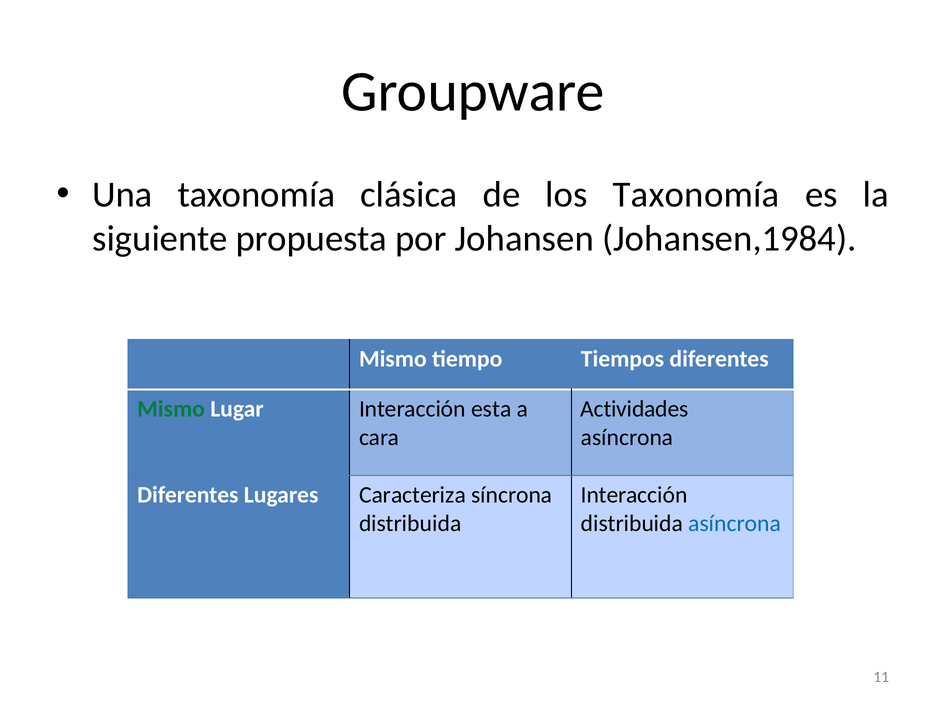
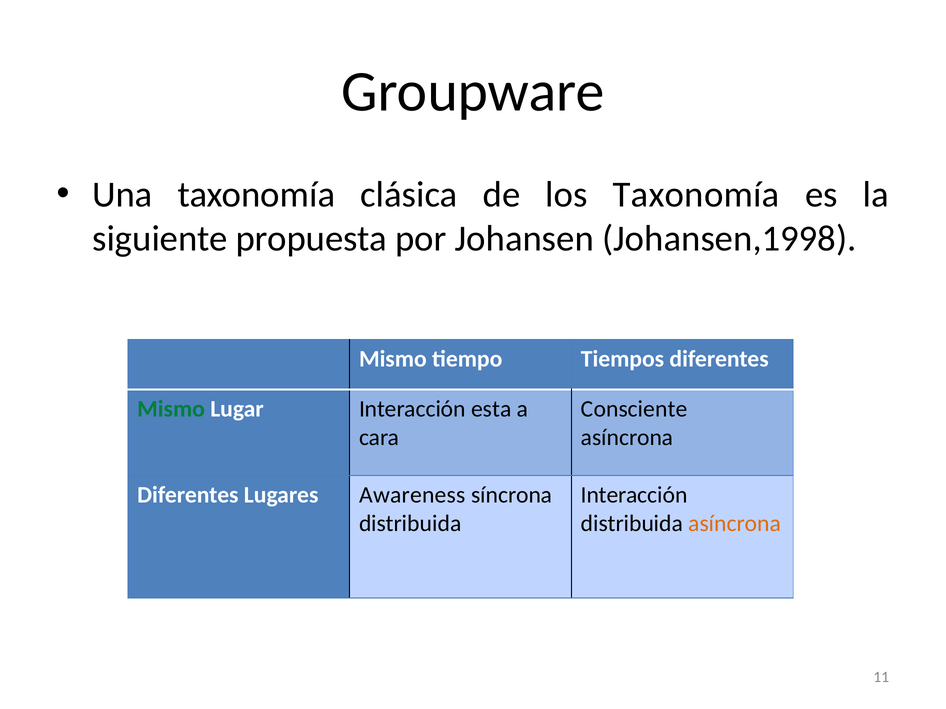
Johansen,1984: Johansen,1984 -> Johansen,1998 (729, 239)
Actividades: Actividades -> Consciente (634, 409)
Caracteriza: Caracteriza -> Awareness (412, 495)
asíncrona colour: blue -> orange (735, 524)
